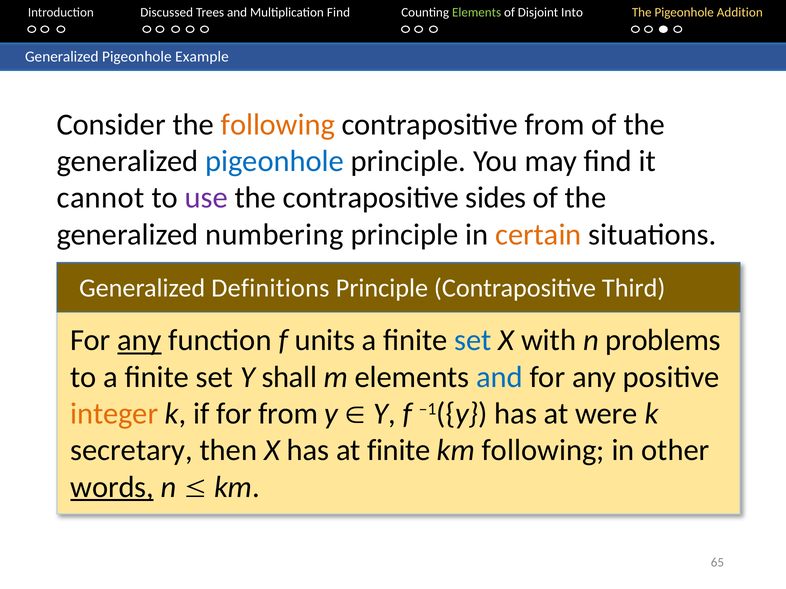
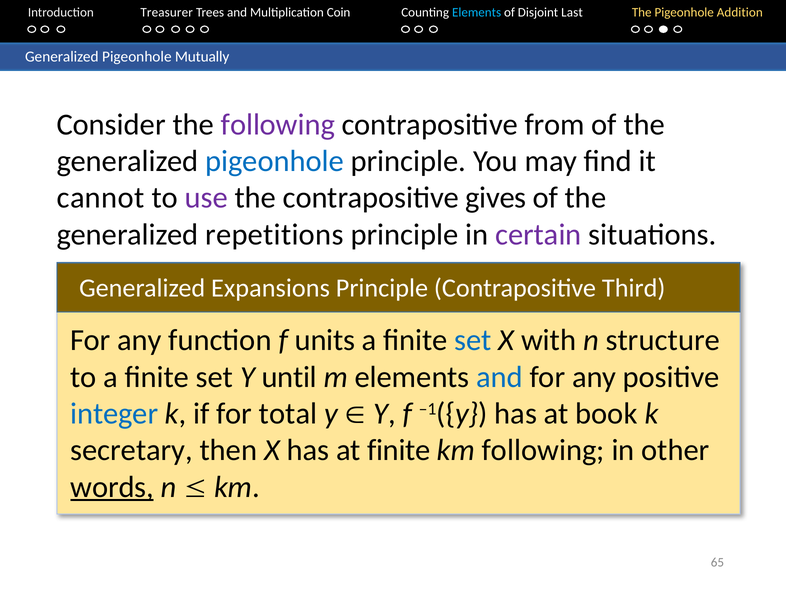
Discussed: Discussed -> Treasurer (167, 13)
Multiplication Find: Find -> Coin (339, 13)
Elements colour: light green -> light blue (477, 13)
Into: Into -> Last (572, 13)
Example: Example -> Mutually (202, 57)
following colour: orange -> purple (278, 125)
sides: sides -> gives (496, 198)
numbering: numbering -> repetitions (274, 235)
certain colour: orange -> purple (538, 235)
Definitions: Definitions -> Expansions (271, 288)
any underline: present -> none (140, 341)
problems: problems -> structure (663, 341)
shall: shall -> until (289, 377)
integer colour: orange -> blue (114, 414)
for from: from -> total (288, 414)
were: were -> book (606, 414)
